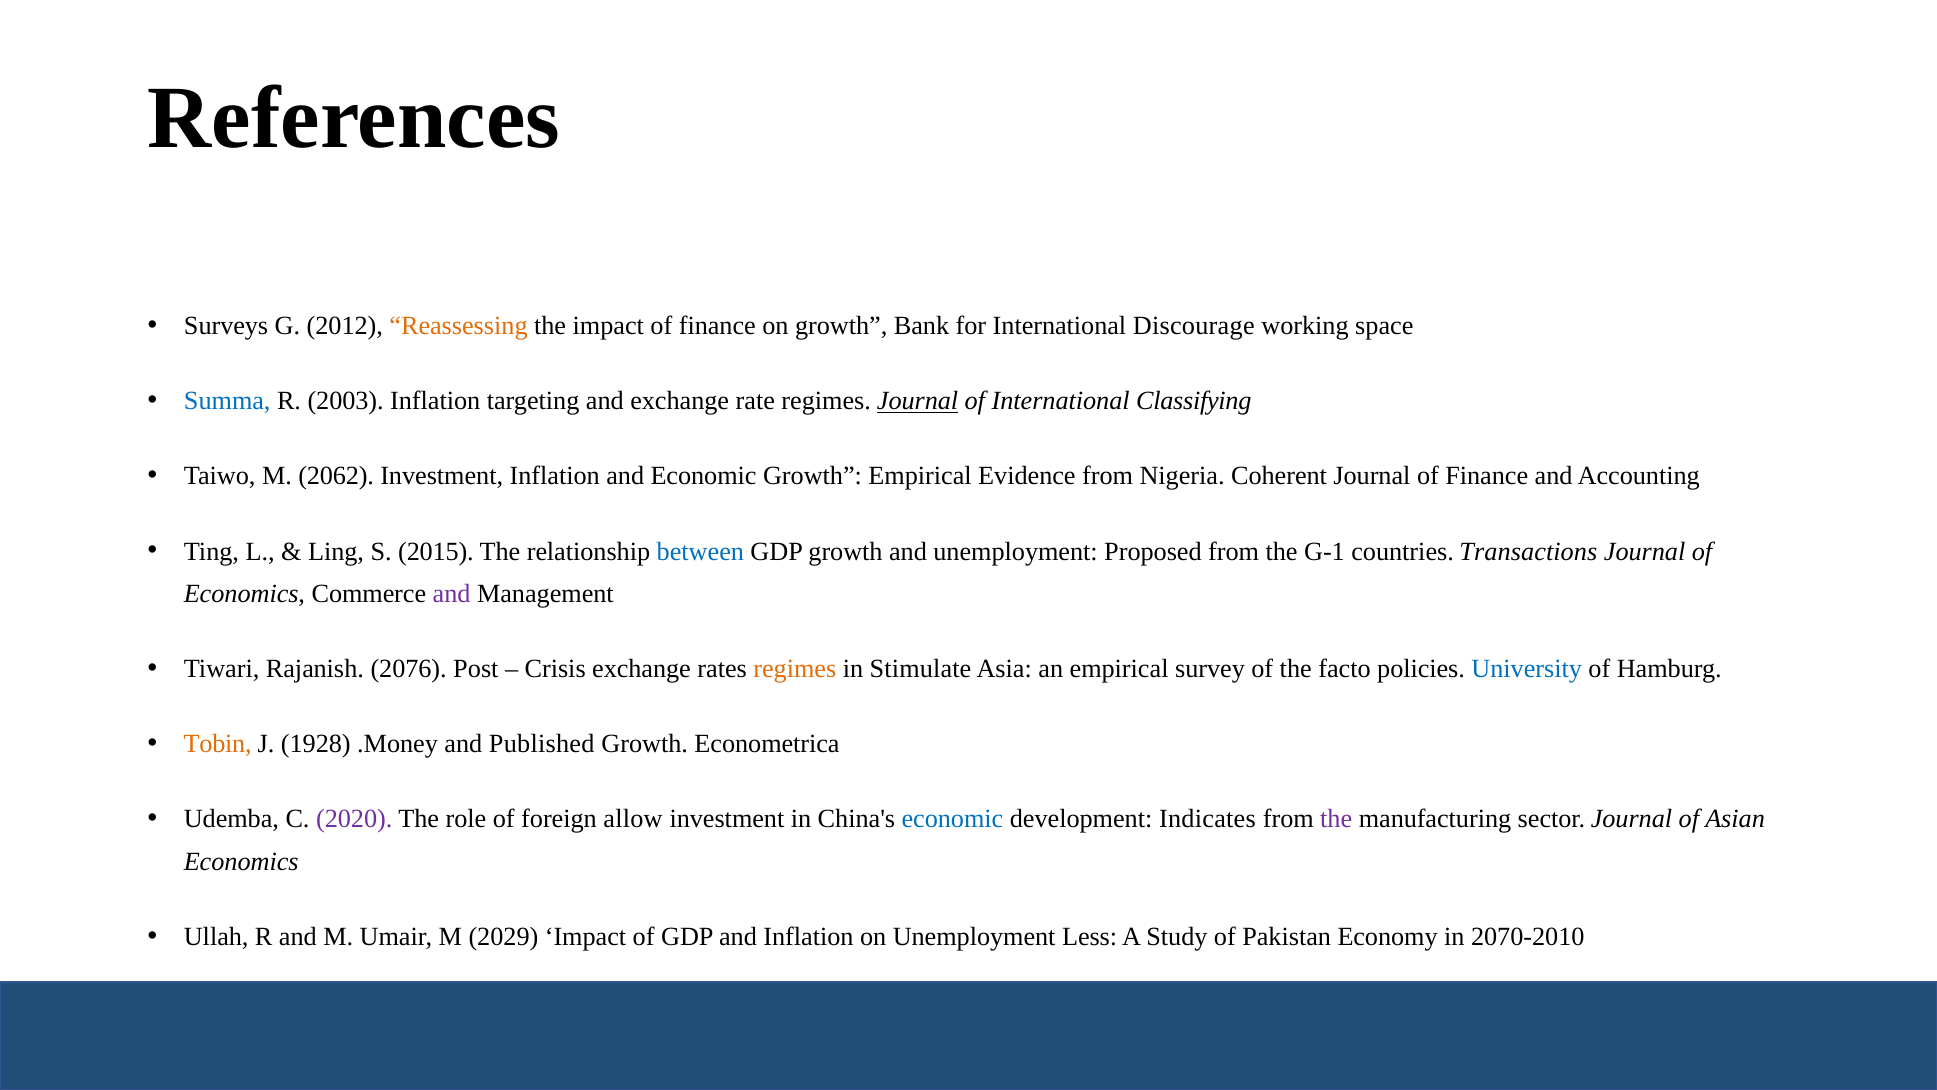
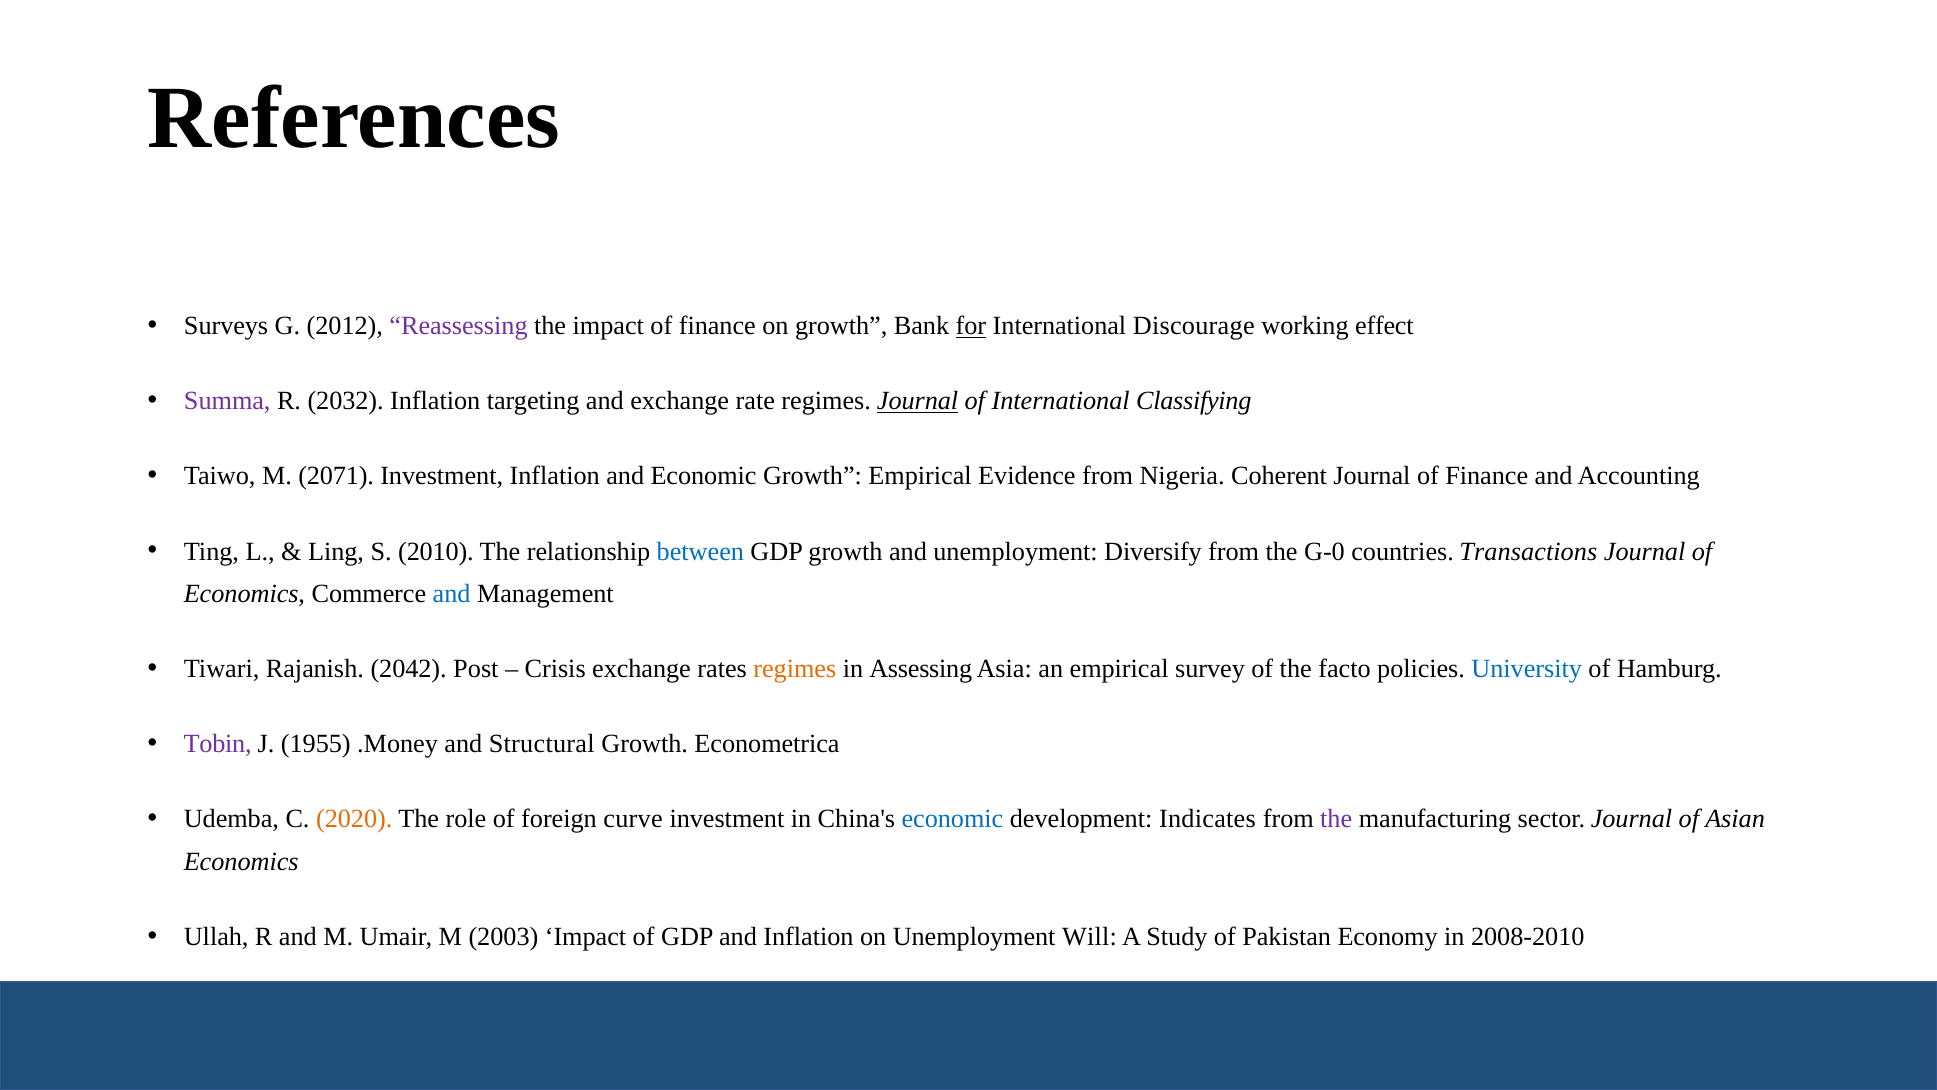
Reassessing colour: orange -> purple (459, 326)
for underline: none -> present (971, 326)
space: space -> effect (1384, 326)
Summa colour: blue -> purple (227, 401)
2003: 2003 -> 2032 (346, 401)
2062: 2062 -> 2071 (336, 476)
2015: 2015 -> 2010 (436, 551)
Proposed: Proposed -> Diversify (1153, 551)
G-1: G-1 -> G-0 (1324, 551)
and colour: purple -> blue (452, 594)
2076: 2076 -> 2042 (409, 669)
Stimulate: Stimulate -> Assessing (921, 669)
Tobin colour: orange -> purple (218, 744)
1928: 1928 -> 1955 (316, 744)
Published: Published -> Structural (542, 744)
2020 colour: purple -> orange (354, 819)
allow: allow -> curve (633, 819)
2029: 2029 -> 2003 (503, 937)
Less: Less -> Will (1089, 937)
2070-2010: 2070-2010 -> 2008-2010 (1528, 937)
